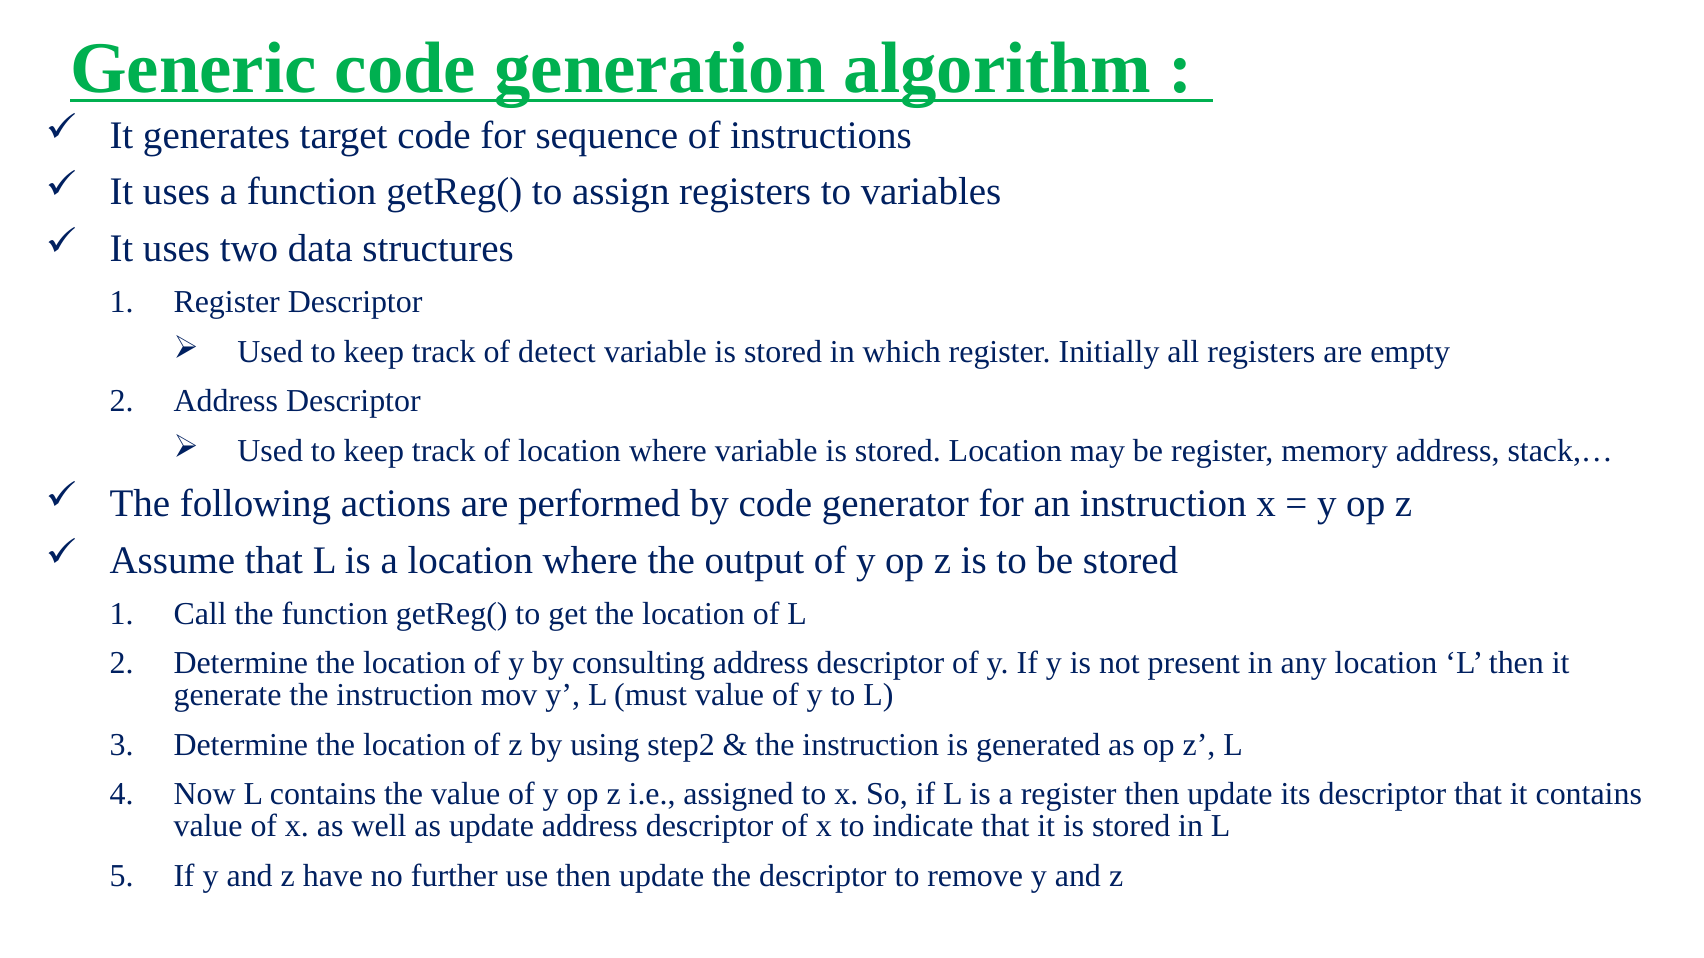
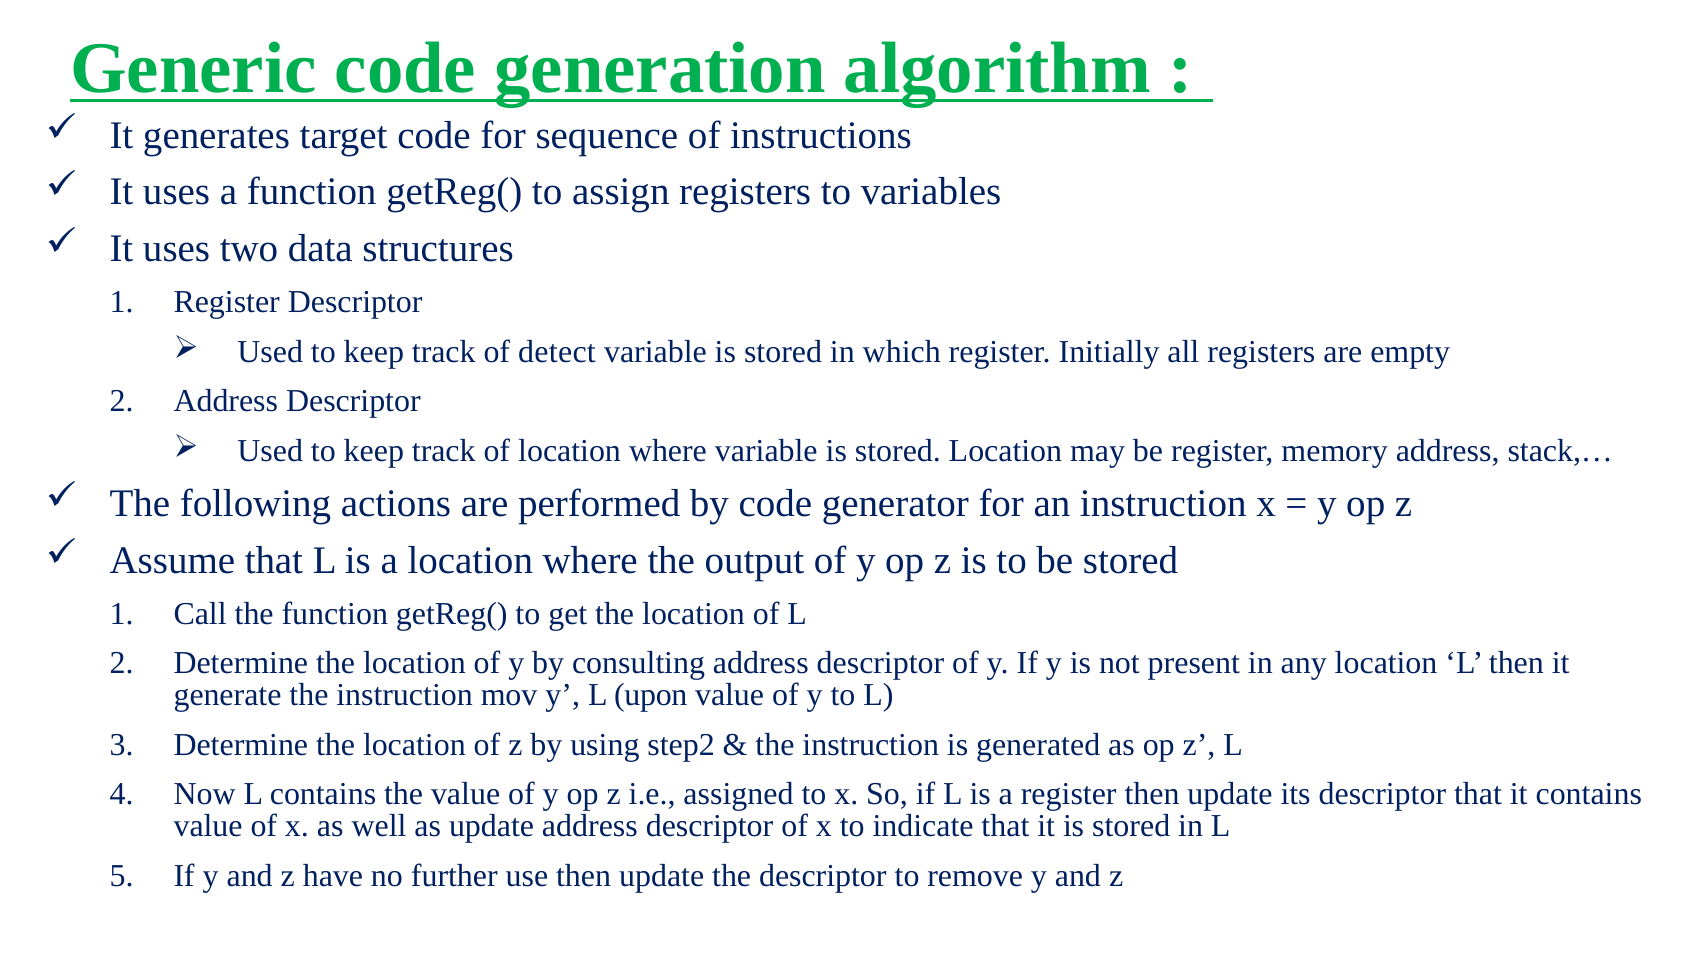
must: must -> upon (651, 695)
